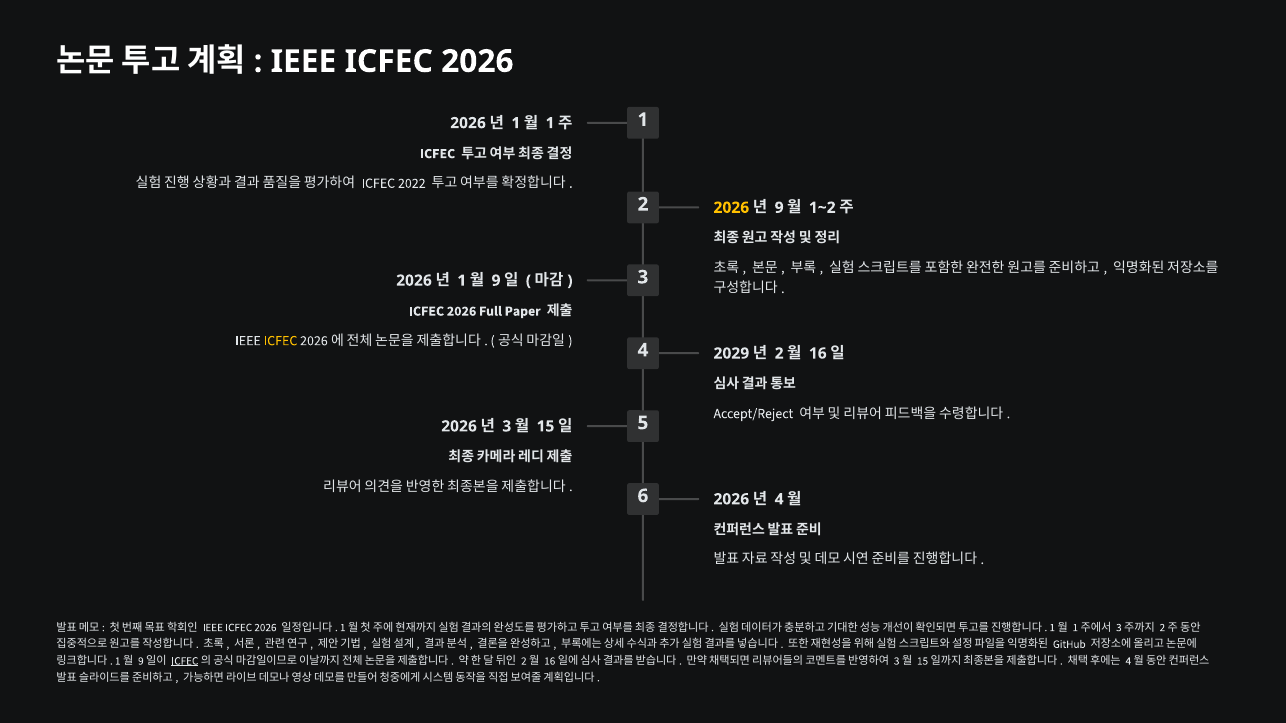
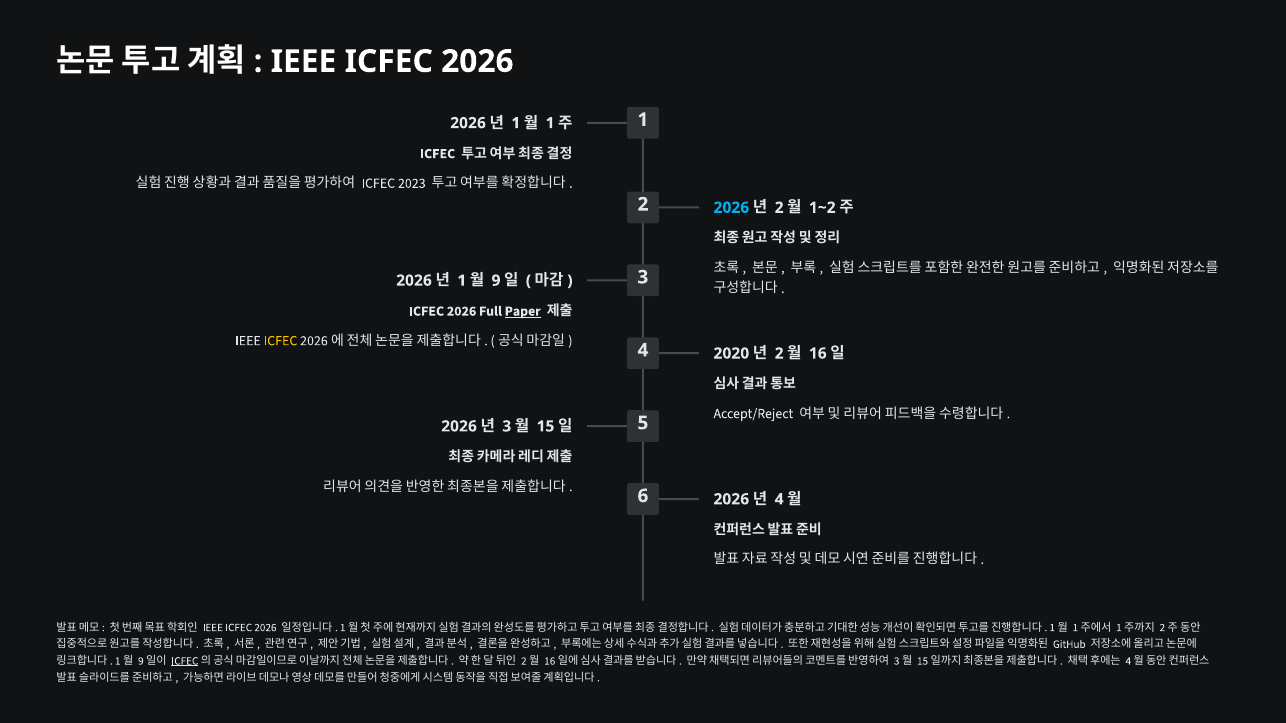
2022: 2022 -> 2023 (412, 183)
2026 colour: yellow -> light blue (731, 208)
9: 9 -> 2 (779, 208)
Paper underline: none -> present (523, 311)
2029: 2029 -> 2020 (731, 354)
3: 3 -> 1 (1119, 628)
